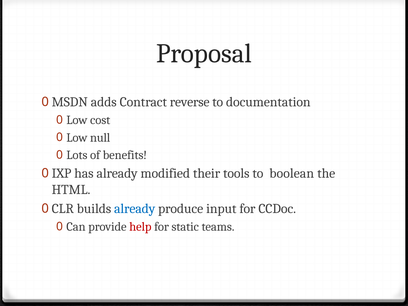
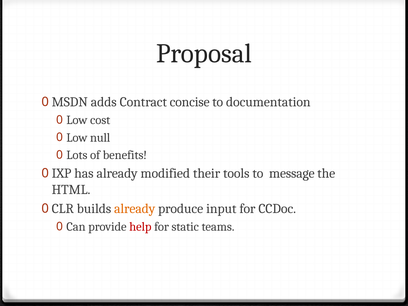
reverse: reverse -> concise (190, 102)
boolean: boolean -> message (292, 173)
already colour: blue -> orange (135, 209)
